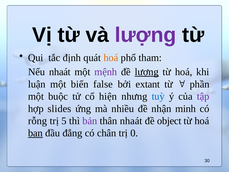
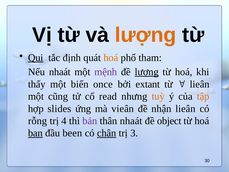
lượng colour: purple -> orange (146, 35)
Qui underline: none -> present (36, 58)
luận: luận -> thấy (37, 84)
false: false -> once (103, 84)
phần: phần -> lieân (200, 84)
buộc: buộc -> cũng (58, 96)
hiện: hiện -> read (108, 96)
tuỳ colour: blue -> orange (158, 96)
tập colour: purple -> orange (203, 96)
nhiều: nhiều -> vieân (123, 108)
nhận minh: minh -> lieân (185, 108)
5: 5 -> 4 (64, 121)
đẳng: đẳng -> been (72, 133)
chân underline: none -> present (107, 133)
0: 0 -> 3 (134, 133)
